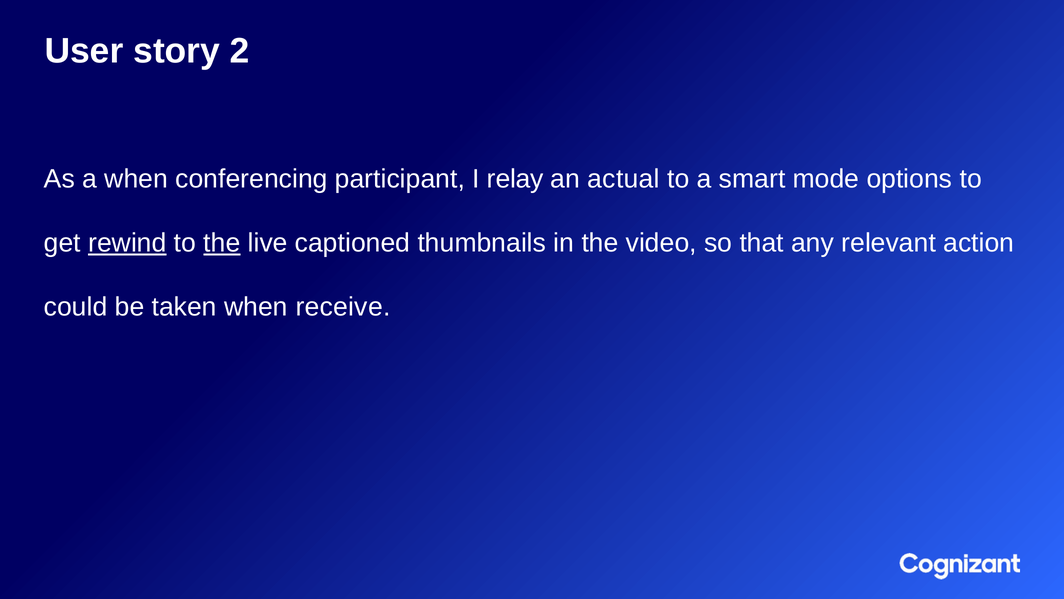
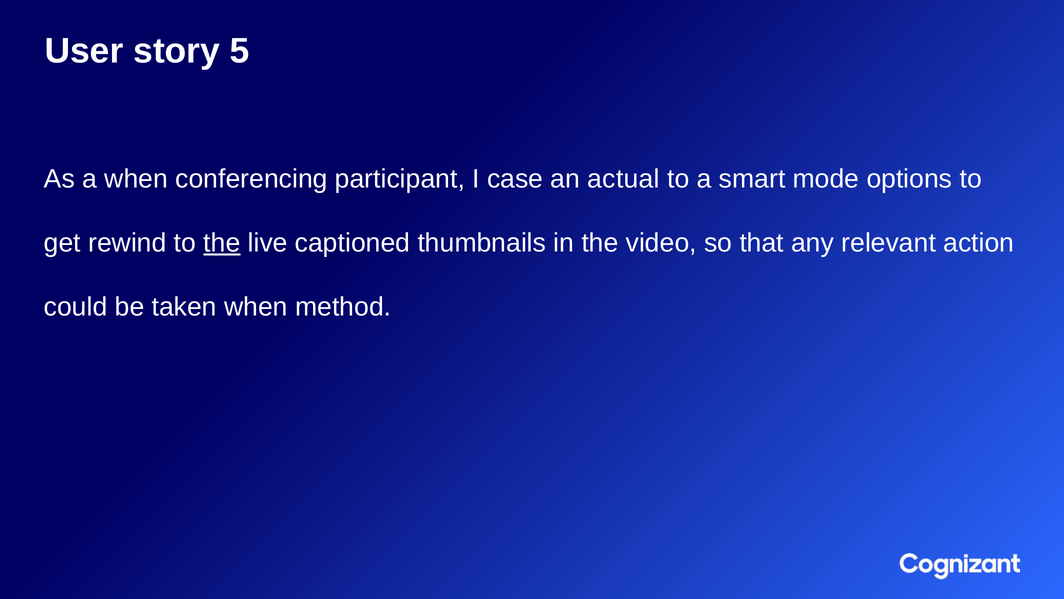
2: 2 -> 5 (240, 51)
relay: relay -> case (515, 179)
rewind underline: present -> none (127, 243)
receive: receive -> method (343, 307)
